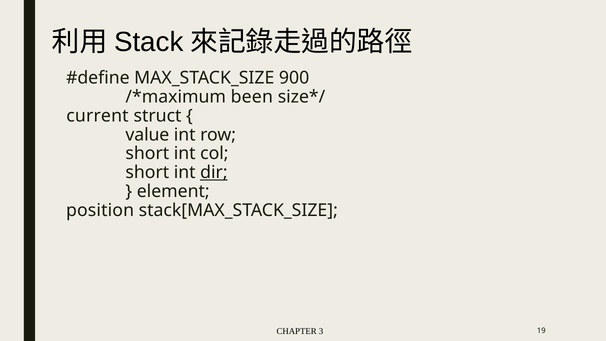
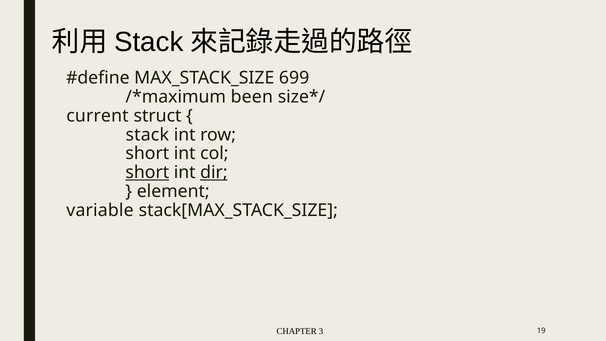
900: 900 -> 699 (294, 78)
value: value -> stack (147, 135)
short underline: none -> present (147, 172)
position: position -> variable (100, 210)
